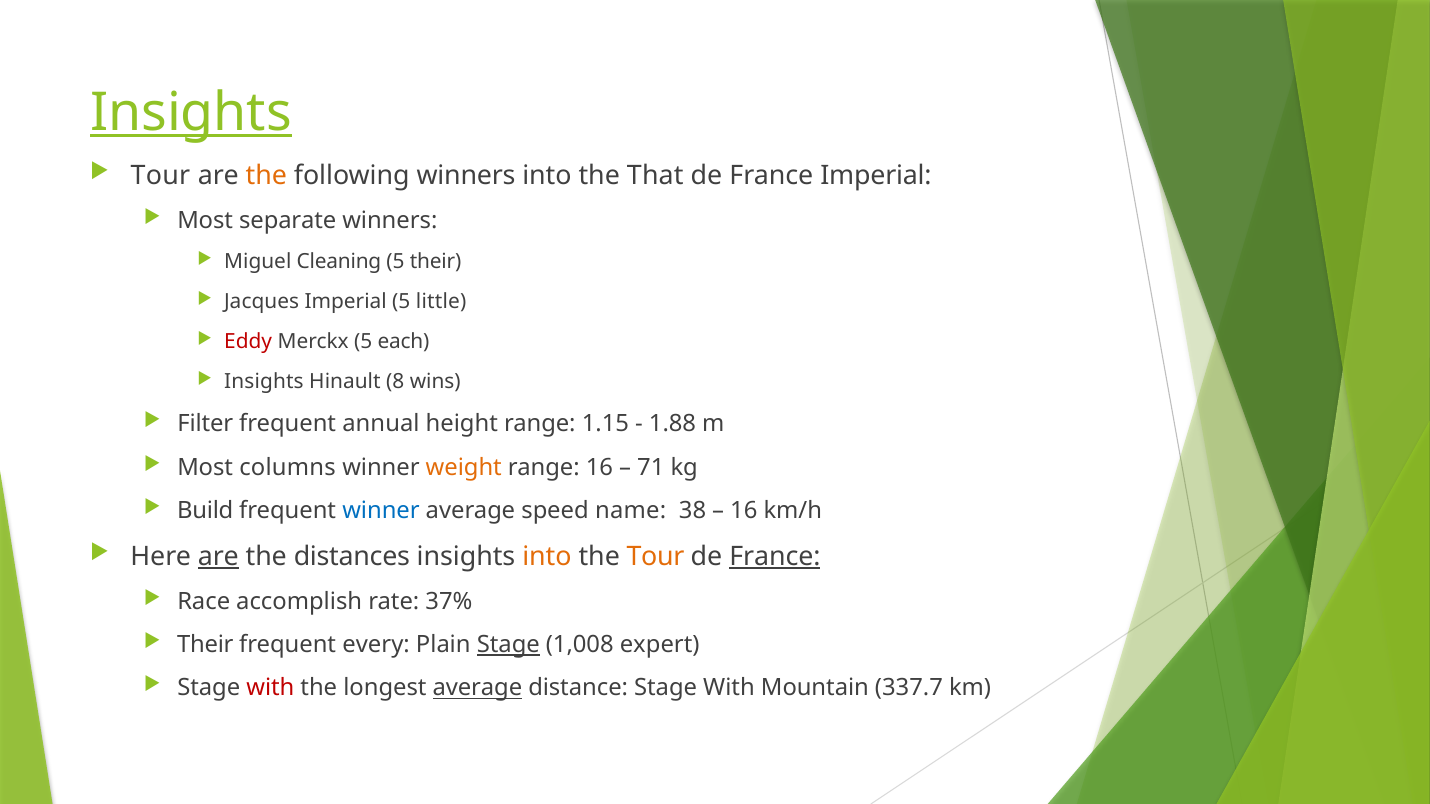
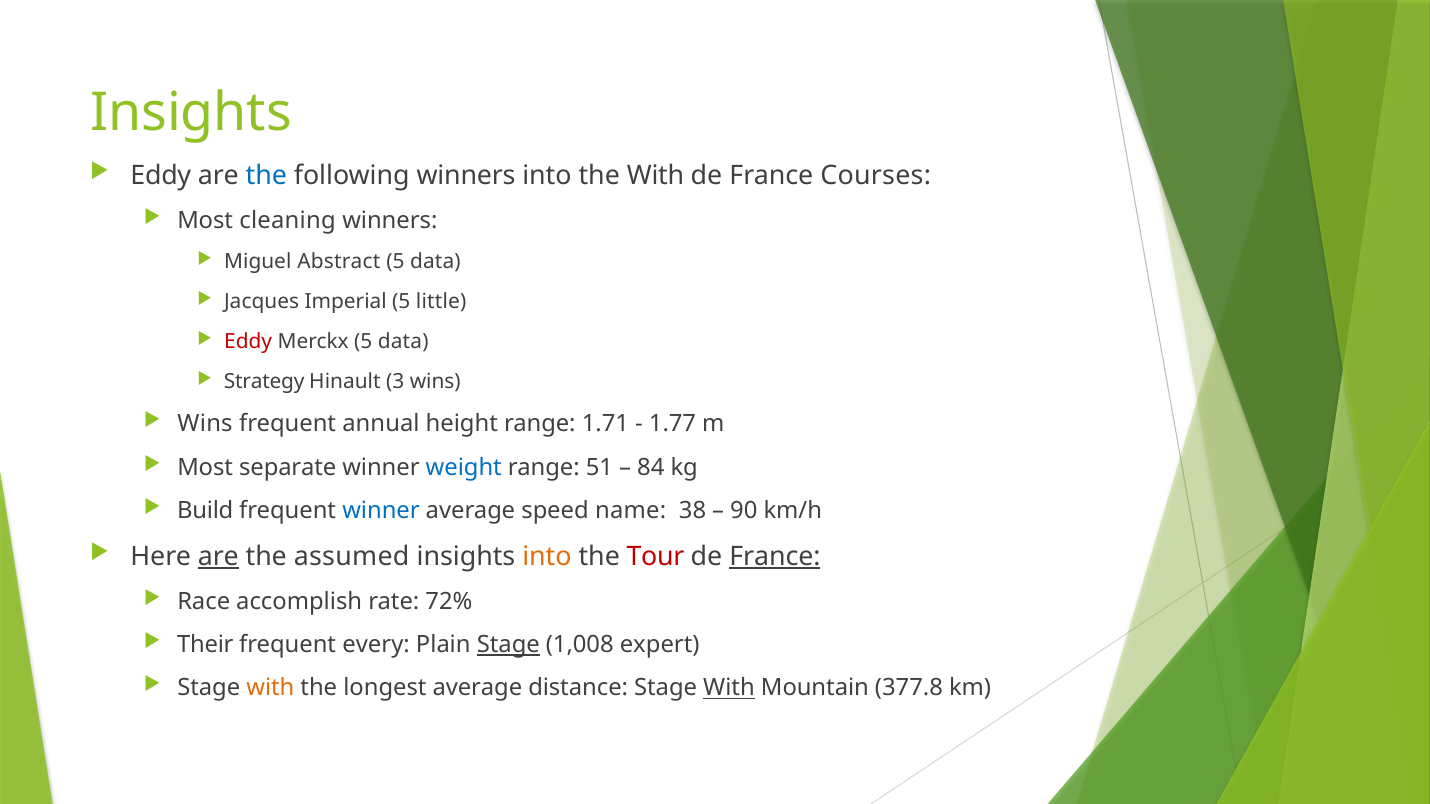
Insights underline: present -> none (191, 113)
Tour: Tour -> Eddy (161, 176)
the colour: orange -> blue (266, 176)
the That: That -> With (655, 176)
France Imperial: Imperial -> Courses (876, 176)
separate: separate -> cleaning (288, 221)
Cleaning: Cleaning -> Abstract (339, 262)
their: their -> data (435, 262)
Merckx 5 each: each -> data (403, 342)
Insights: Insights -> Strategy (264, 382)
8: 8 -> 3 (395, 382)
Filter: Filter -> Wins (205, 424)
1.15: 1.15 -> 1.71 (605, 424)
1.88: 1.88 -> 1.77 (673, 424)
columns: columns -> separate (288, 467)
weight colour: orange -> blue (464, 467)
range 16: 16 -> 51 (599, 467)
71: 71 -> 84 (651, 467)
16: 16 -> 90 (744, 511)
distances: distances -> assumed (352, 556)
Tour colour: orange -> red (655, 556)
37%: 37% -> 72% (449, 601)
with colour: red -> orange (270, 688)
average underline: present -> none (477, 688)
With underline: none -> present (729, 688)
337.7: 337.7 -> 377.8 (909, 688)
